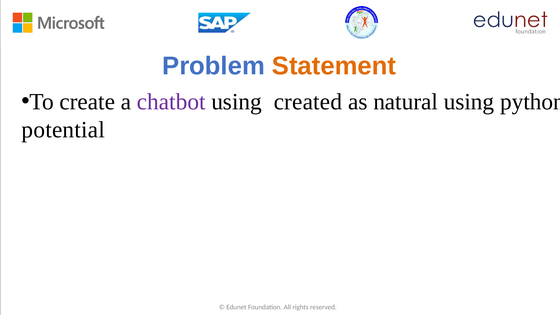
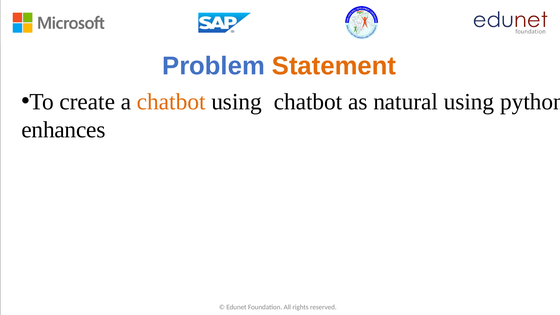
chatbot colour: purple -> orange (171, 102)
using created: created -> chatbot (308, 102)
potential: potential -> enhances (63, 130)
